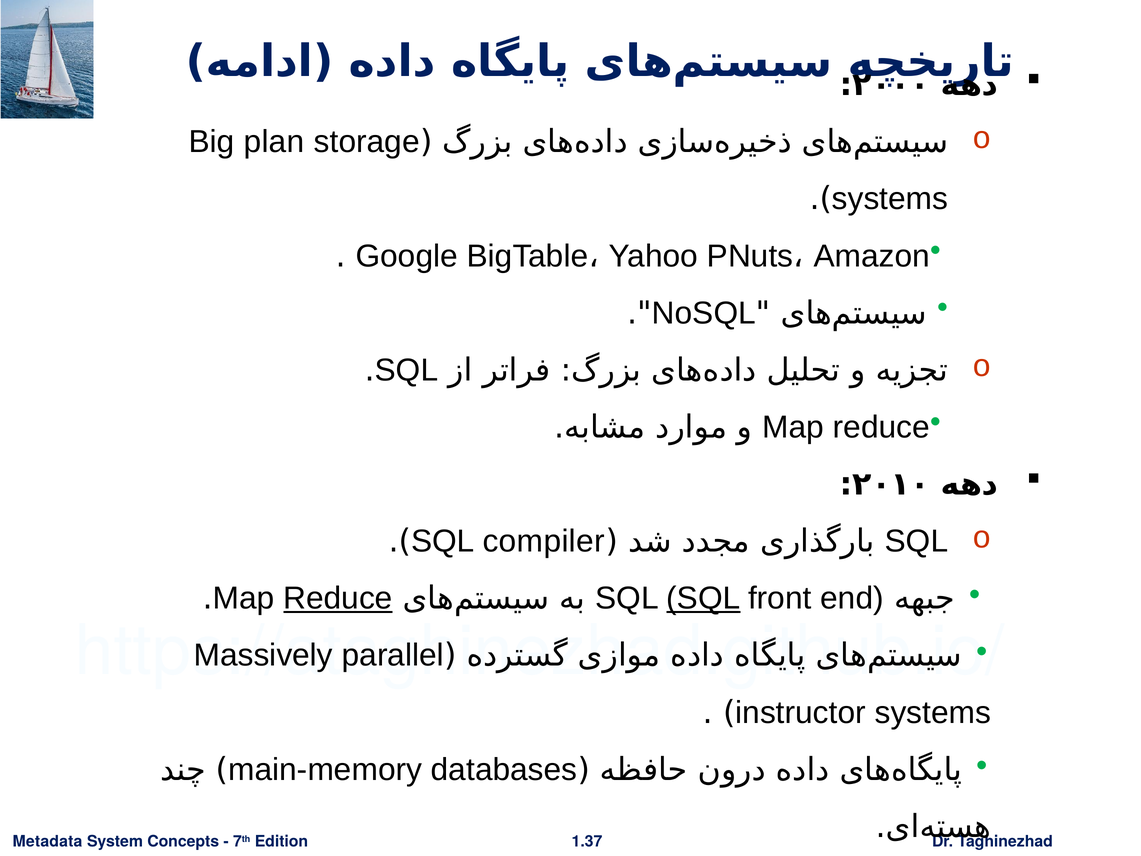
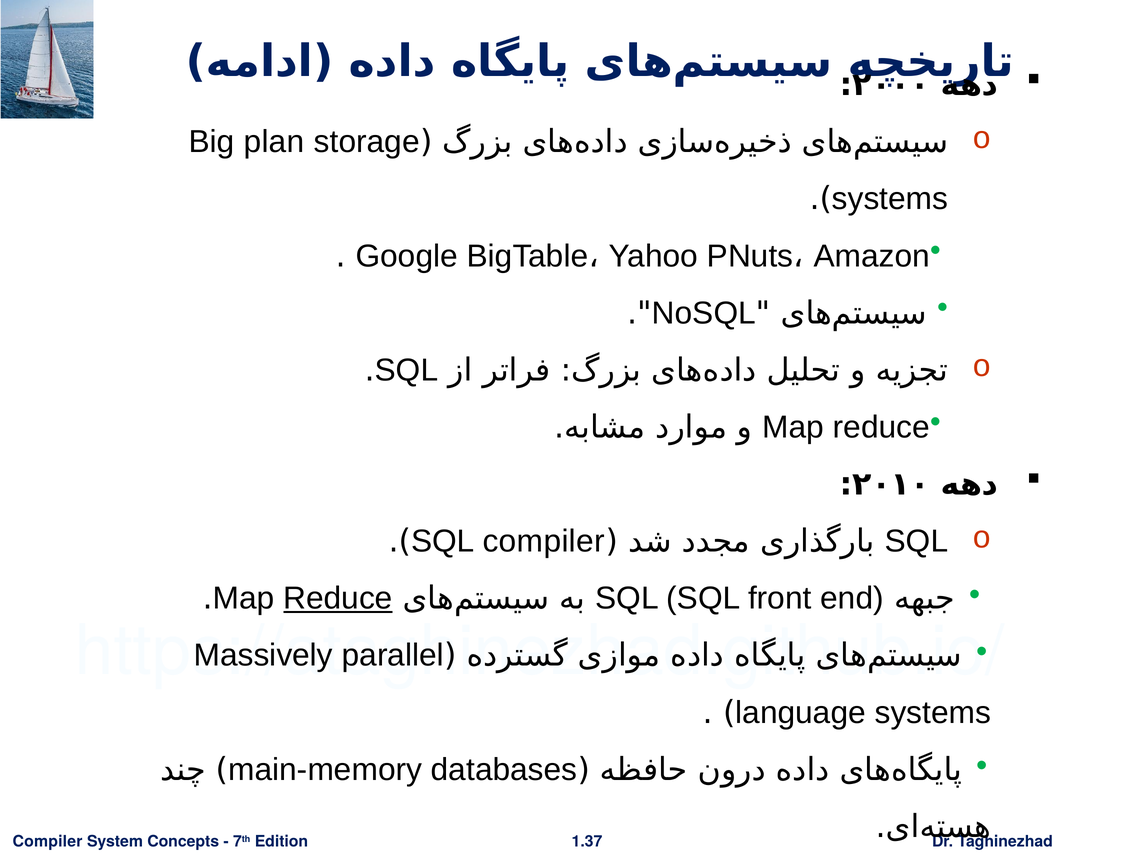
SQL underline: present -> none (703, 598)
instructor: instructor -> language (801, 712)
Metadata: Metadata -> Compiler (48, 841)
